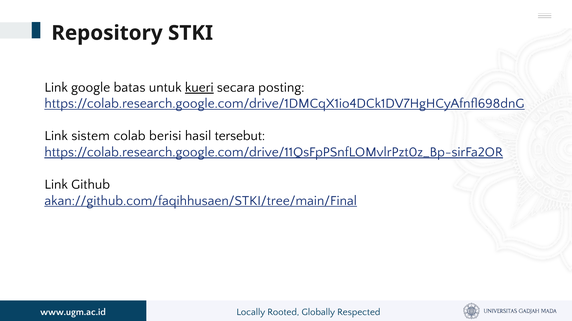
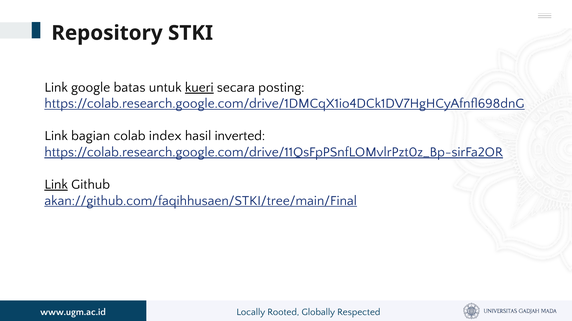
sistem: sistem -> bagian (91, 136)
berisi: berisi -> index (165, 136)
tersebut: tersebut -> inverted (240, 136)
Link underline: none -> present (56, 185)
